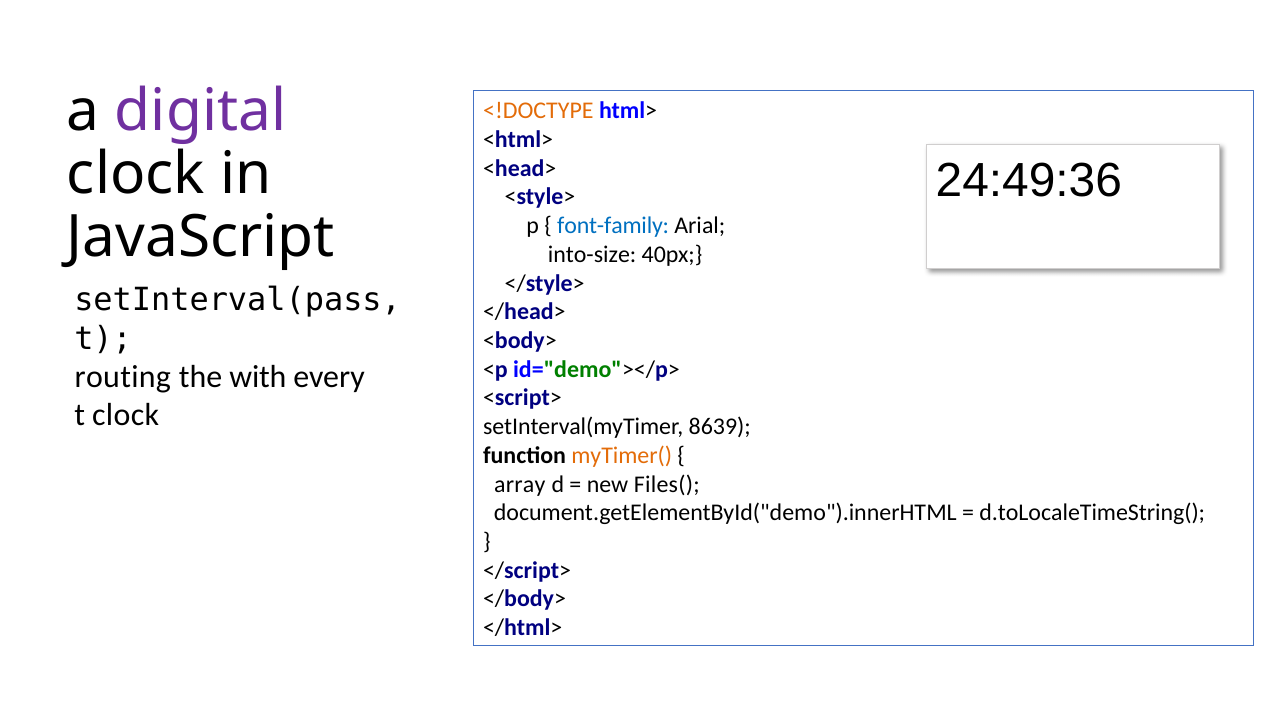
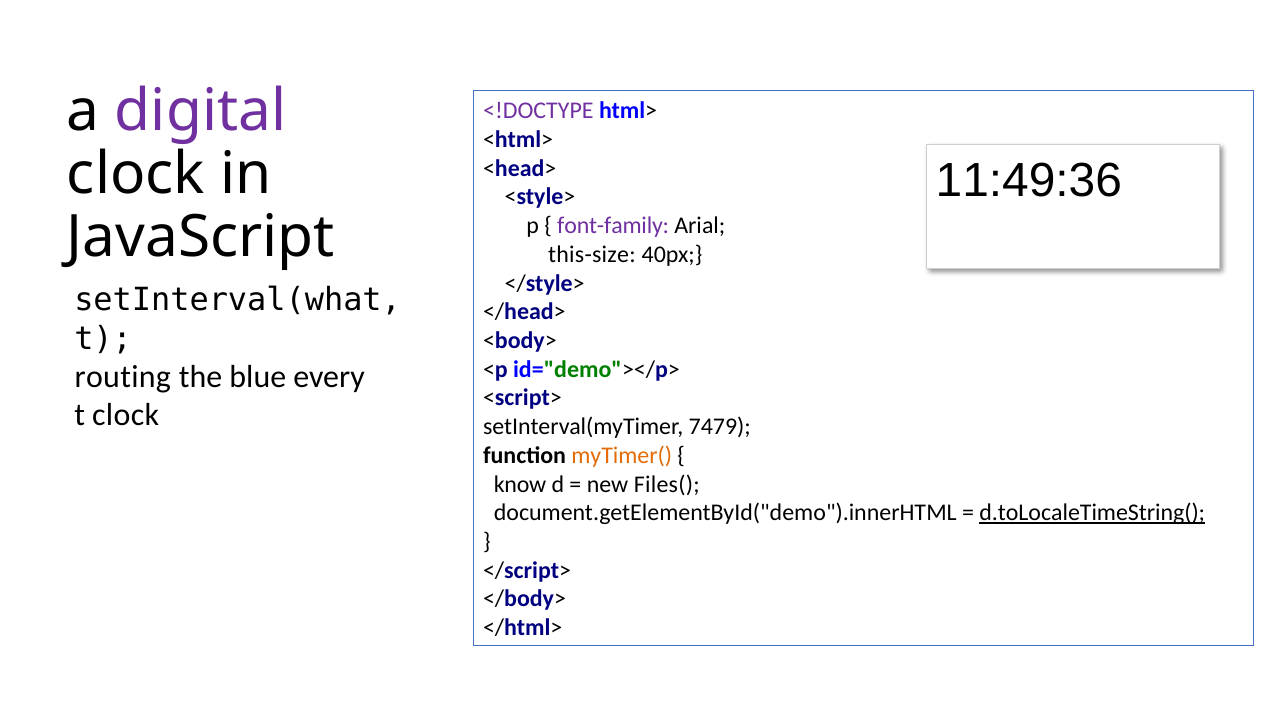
<!DOCTYPE colour: orange -> purple (538, 111)
24:49:36: 24:49:36 -> 11:49:36 (1029, 181)
font-family colour: blue -> purple (613, 226)
into-size: into-size -> this-size (592, 254)
setInterval(pass: setInterval(pass -> setInterval(what (238, 300)
with: with -> blue (258, 377)
8639: 8639 -> 7479 (720, 427)
array: array -> know (520, 484)
d.toLocaleTimeString( underline: none -> present (1092, 513)
